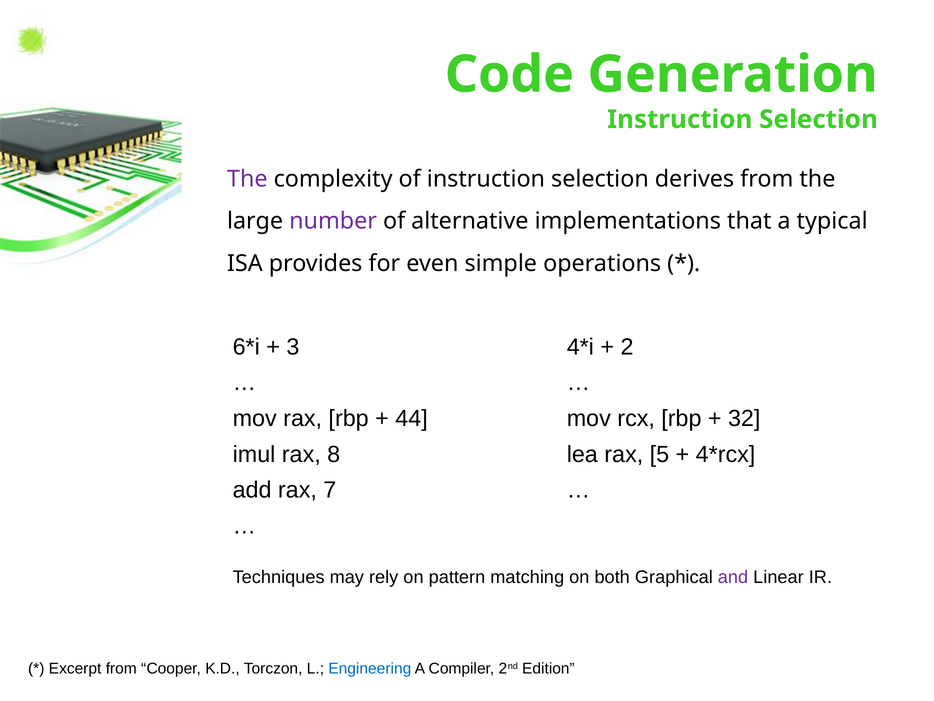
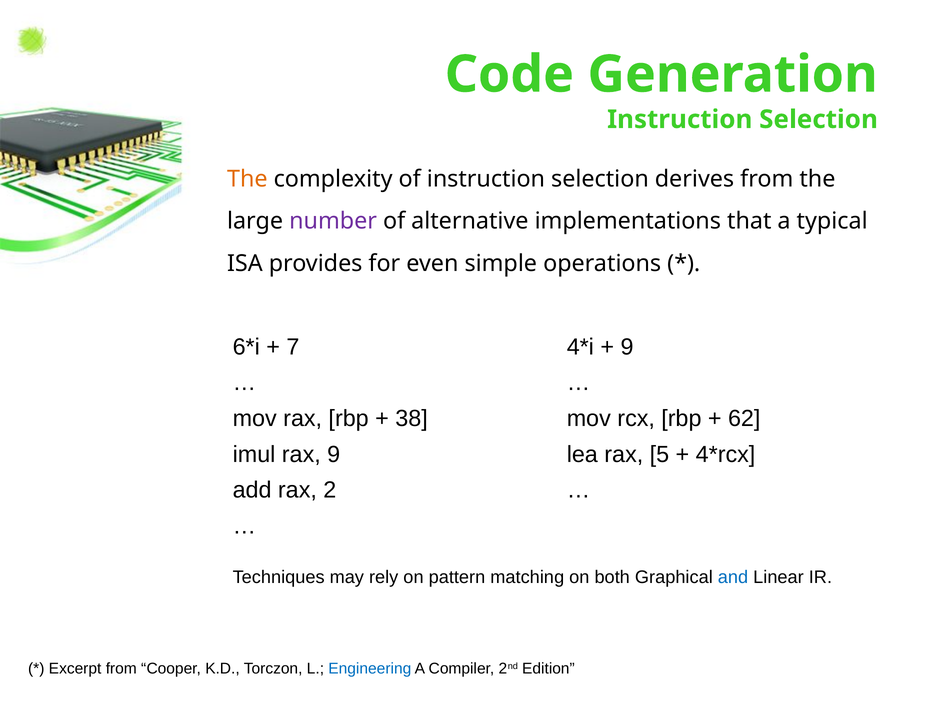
The colour: purple -> orange (247, 179)
3: 3 -> 7 (293, 347)
2: 2 -> 9 (627, 347)
44: 44 -> 38 (412, 418)
32: 32 -> 62 (744, 418)
rax 8: 8 -> 9 (334, 454)
7: 7 -> 2 (330, 490)
and colour: purple -> blue (733, 577)
